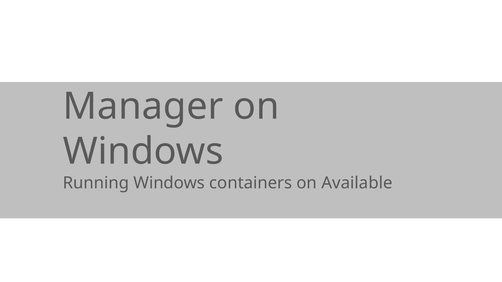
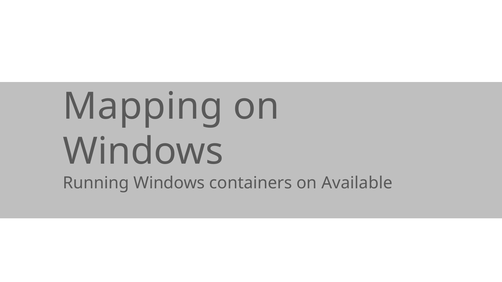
Manager: Manager -> Mapping (143, 107)
